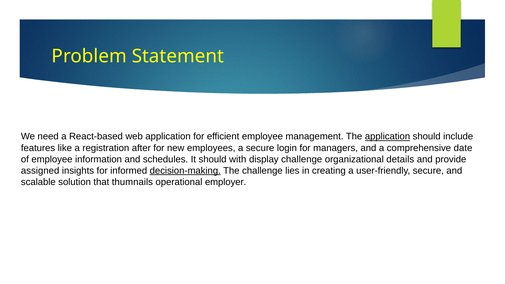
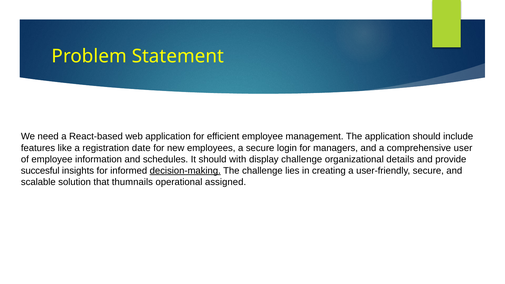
application underline: present -> none (387, 137)
after: after -> date (141, 148)
date: date -> user (463, 148)
assigned: assigned -> succesful (40, 171)
employer: employer -> assigned (226, 182)
